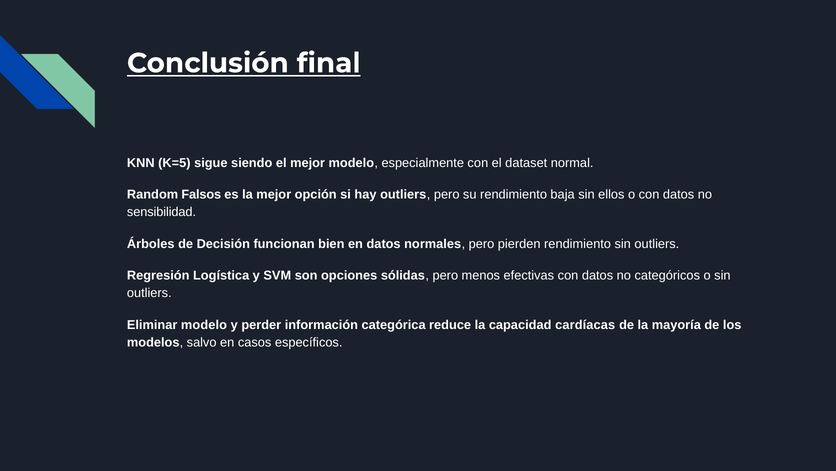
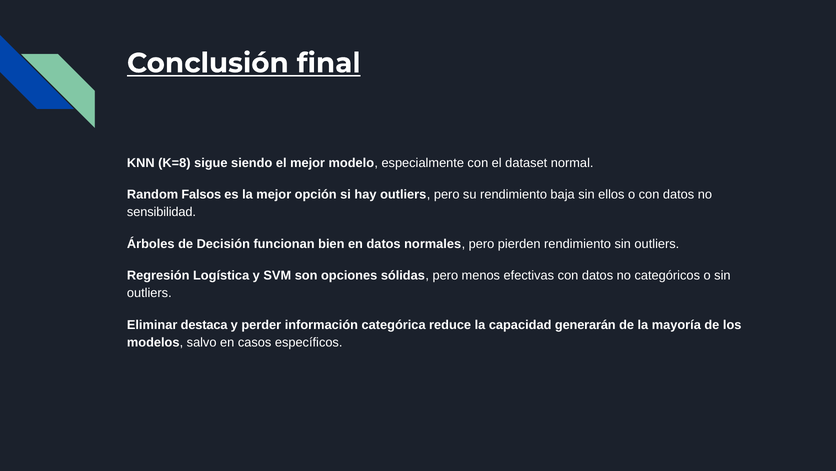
K=5: K=5 -> K=8 (174, 163)
Eliminar modelo: modelo -> destaca (204, 324)
cardíacas: cardíacas -> generarán (585, 324)
